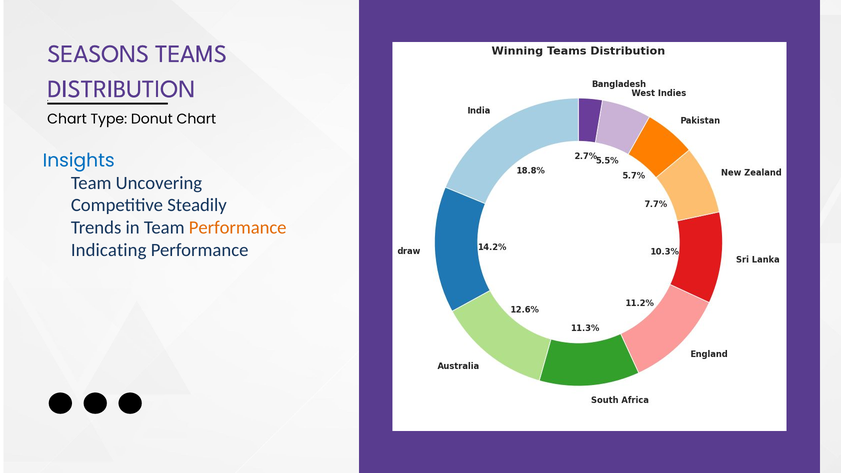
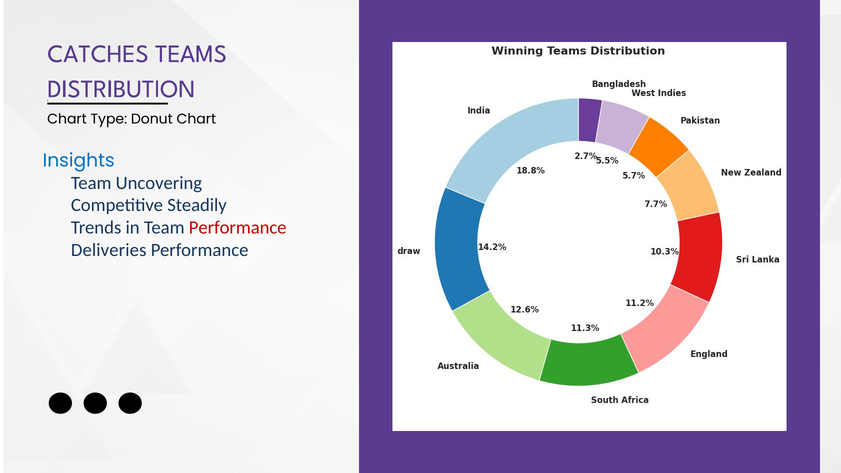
SEASONS: SEASONS -> CATCHES (98, 54)
Performance colour: orange -> red (238, 228)
Indicating: Indicating -> Deliveries (109, 250)
